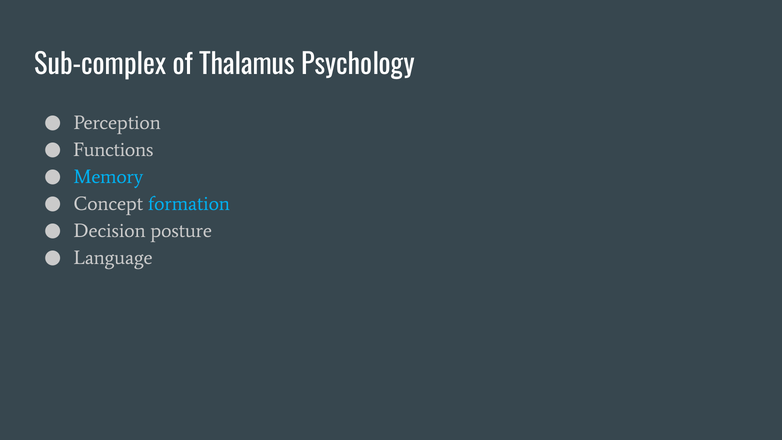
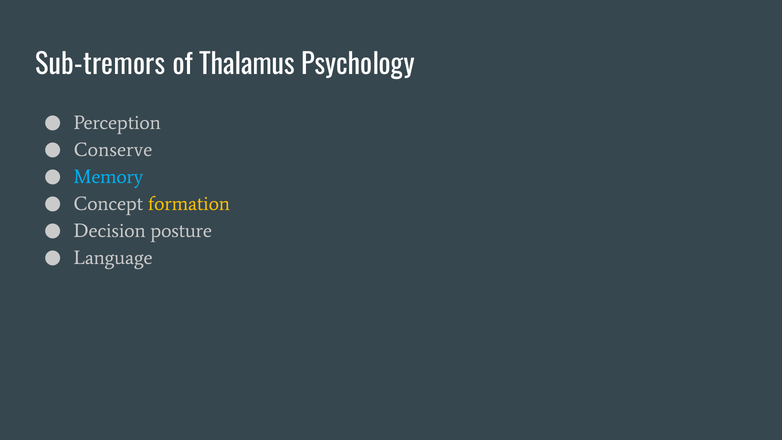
Sub-complex: Sub-complex -> Sub-tremors (100, 65)
Functions: Functions -> Conserve (113, 150)
formation colour: light blue -> yellow (189, 204)
